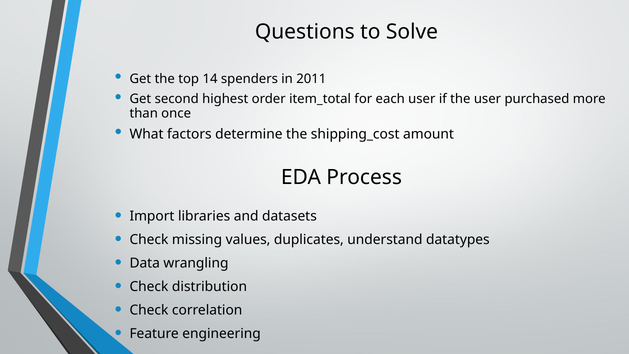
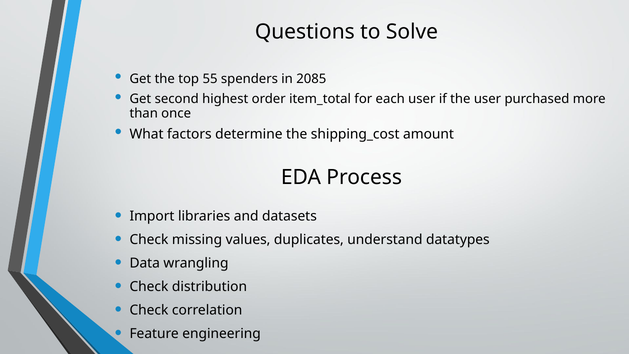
14: 14 -> 55 (210, 79)
2011: 2011 -> 2085 (311, 79)
